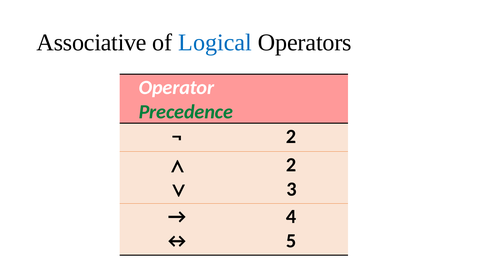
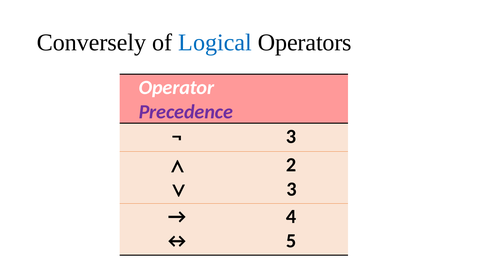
Associative: Associative -> Conversely (92, 43)
Precedence colour: green -> purple (186, 112)
2: 2 -> 3 (291, 137)
